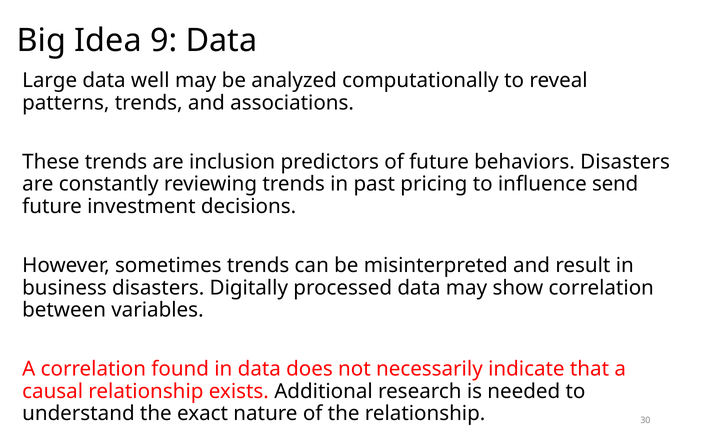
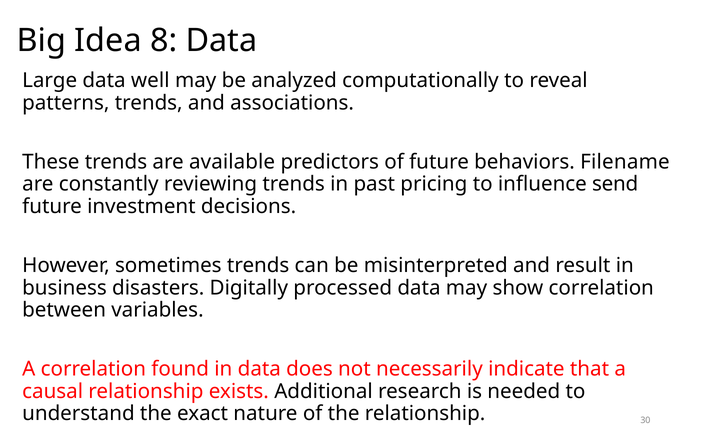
9: 9 -> 8 (164, 41)
inclusion: inclusion -> available (232, 162)
behaviors Disasters: Disasters -> Filename (625, 162)
